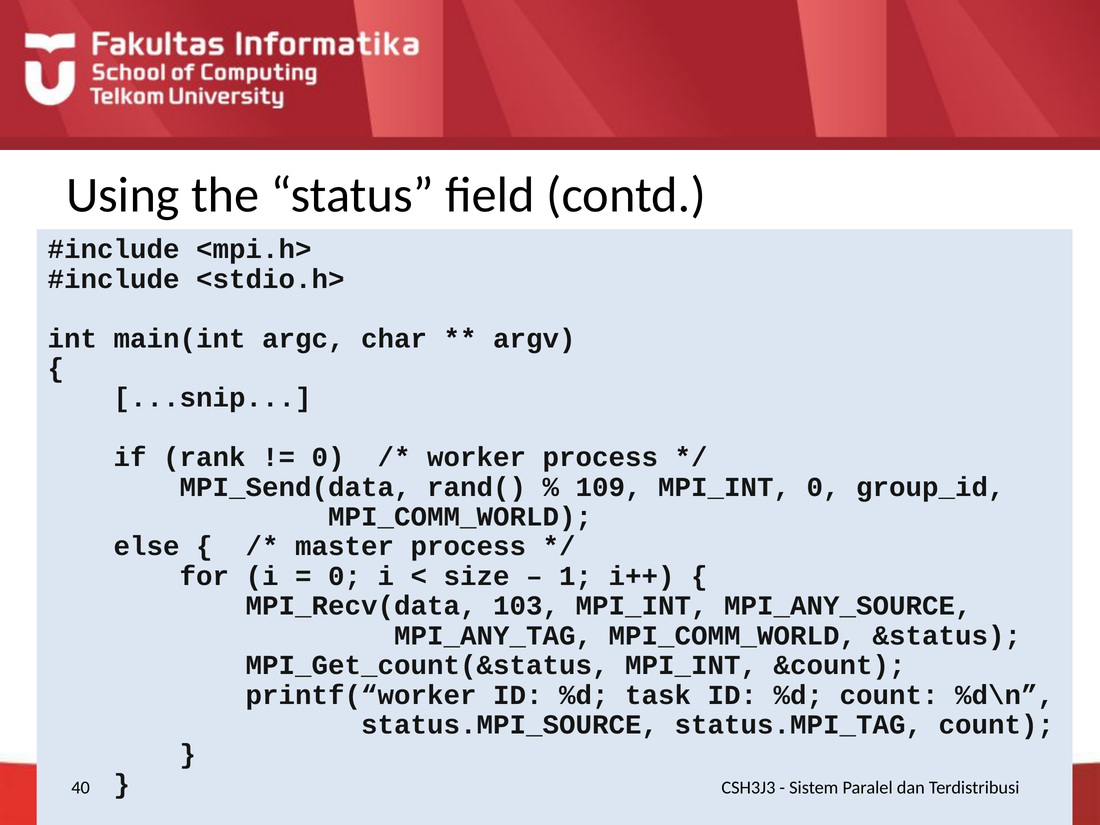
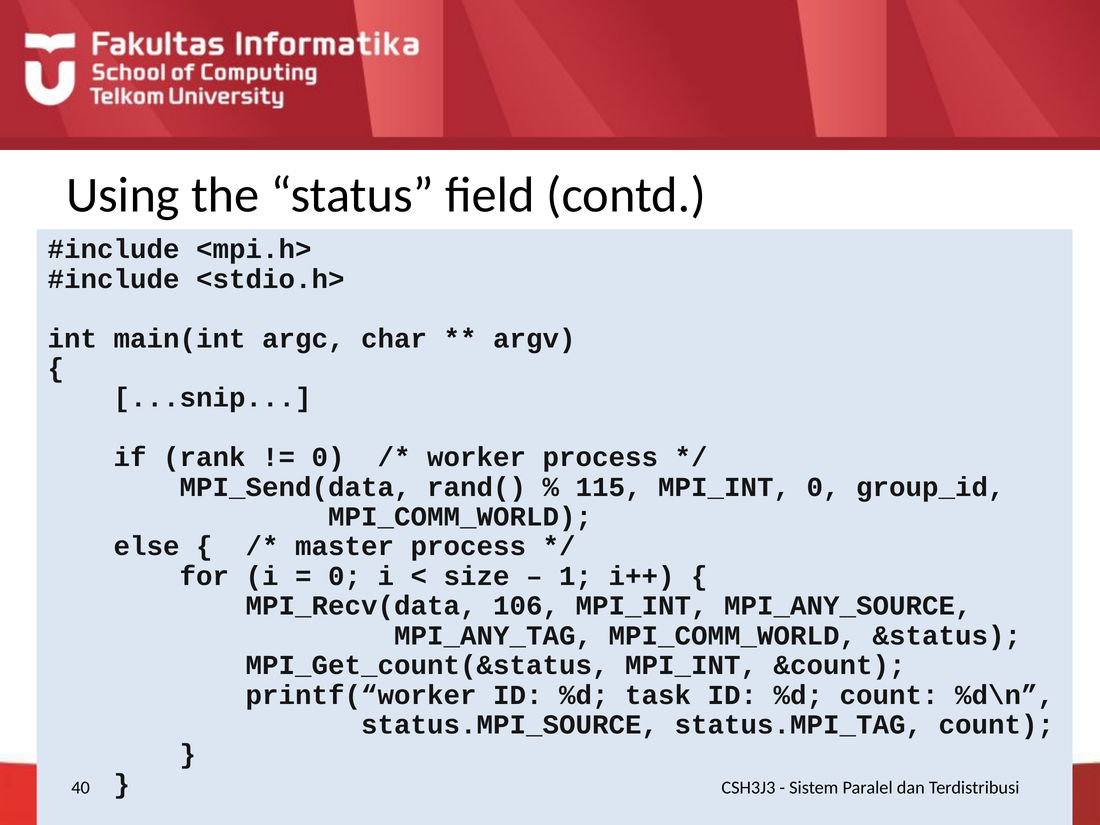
109: 109 -> 115 (609, 487)
103: 103 -> 106 (526, 606)
